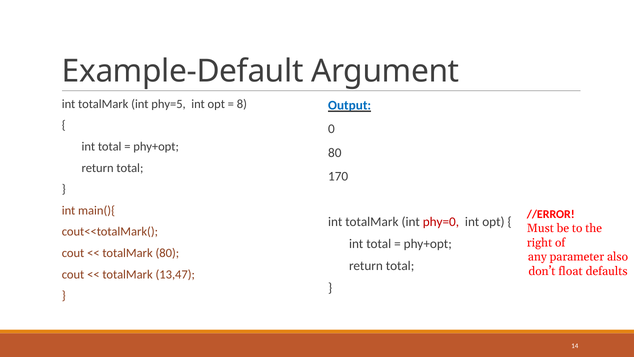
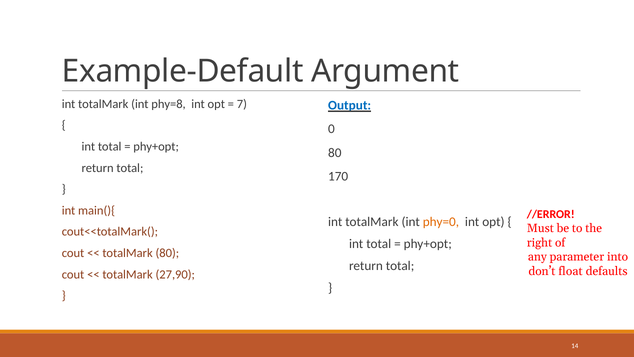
phy=5: phy=5 -> phy=8 (169, 104)
8: 8 -> 7 (242, 104)
phy=0 colour: red -> orange (441, 222)
also: also -> into (618, 257)
13,47: 13,47 -> 27,90 (175, 274)
